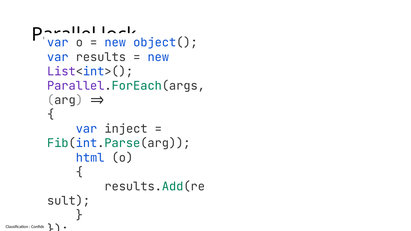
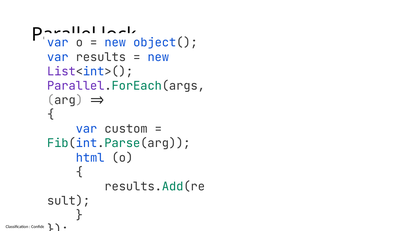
inject: inject -> custom (126, 129)
